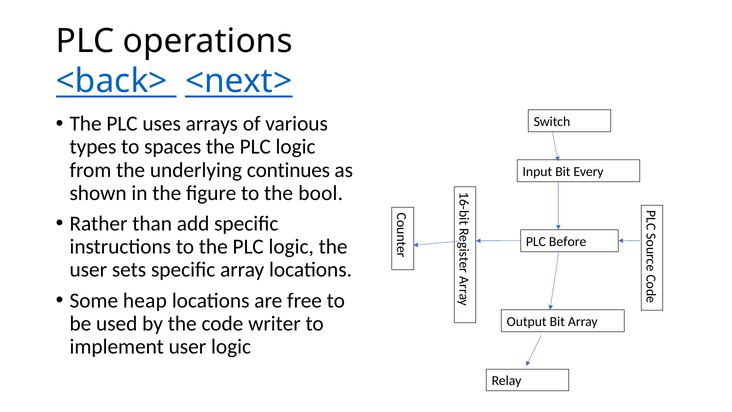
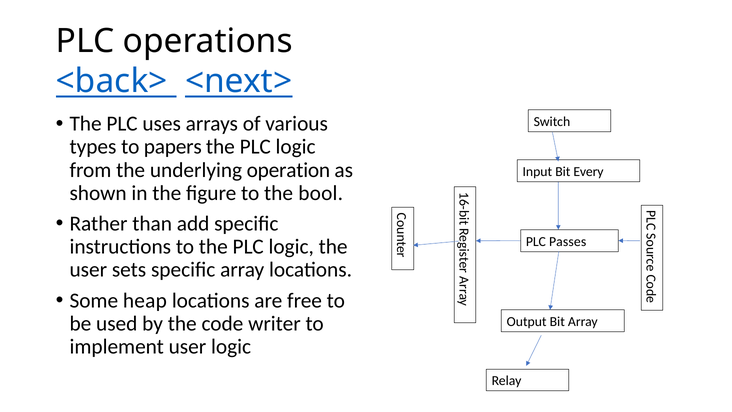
spaces: spaces -> papers (173, 147)
continues: continues -> operation (288, 170)
Before: Before -> Passes (568, 241)
